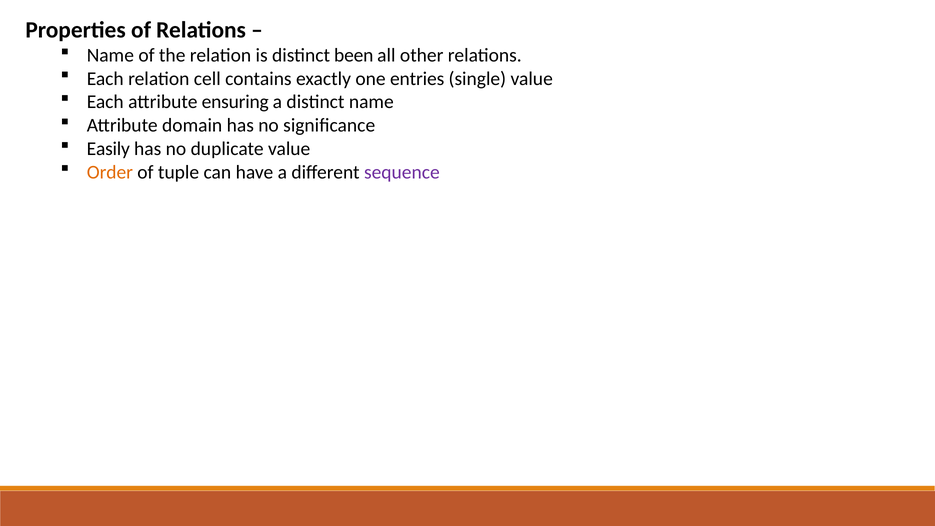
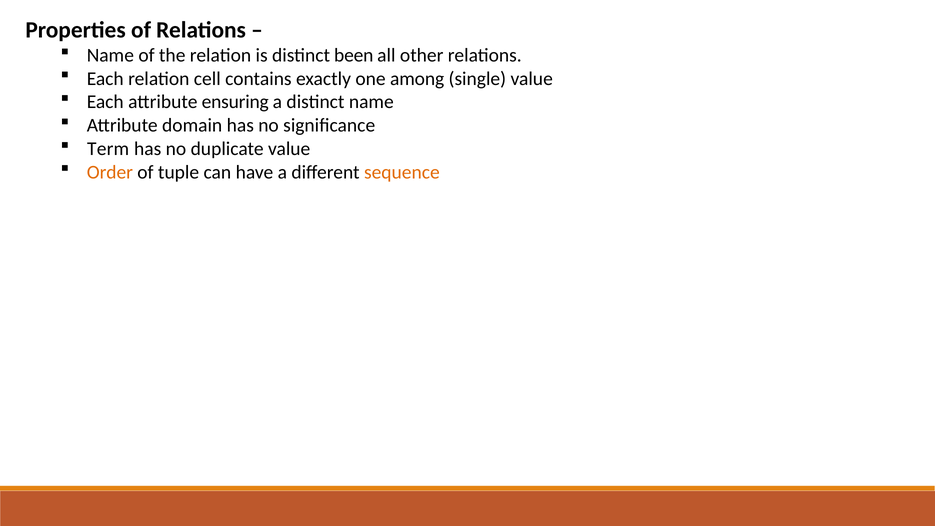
entries: entries -> among (417, 79)
Easily: Easily -> Term (108, 149)
sequence colour: purple -> orange (402, 172)
